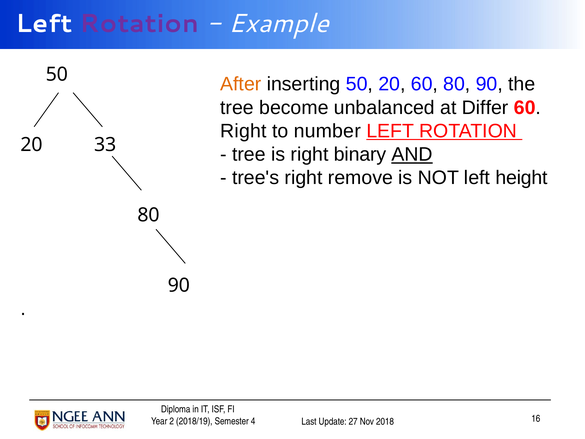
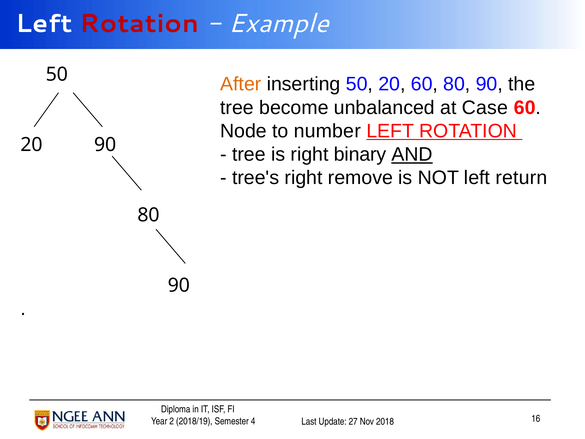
Rotation colour: purple -> red (139, 24)
Differ: Differ -> Case (485, 108)
Right: Right -> Node (244, 131)
20 33: 33 -> 90 (105, 145)
height: height -> return (521, 178)
